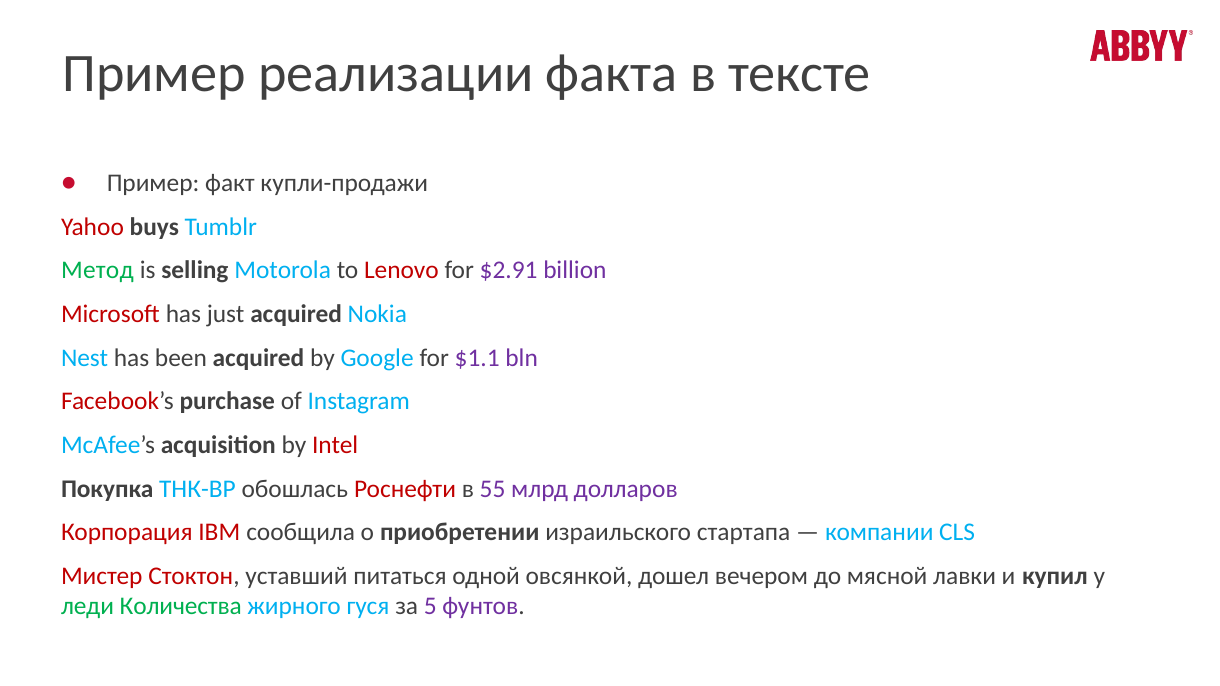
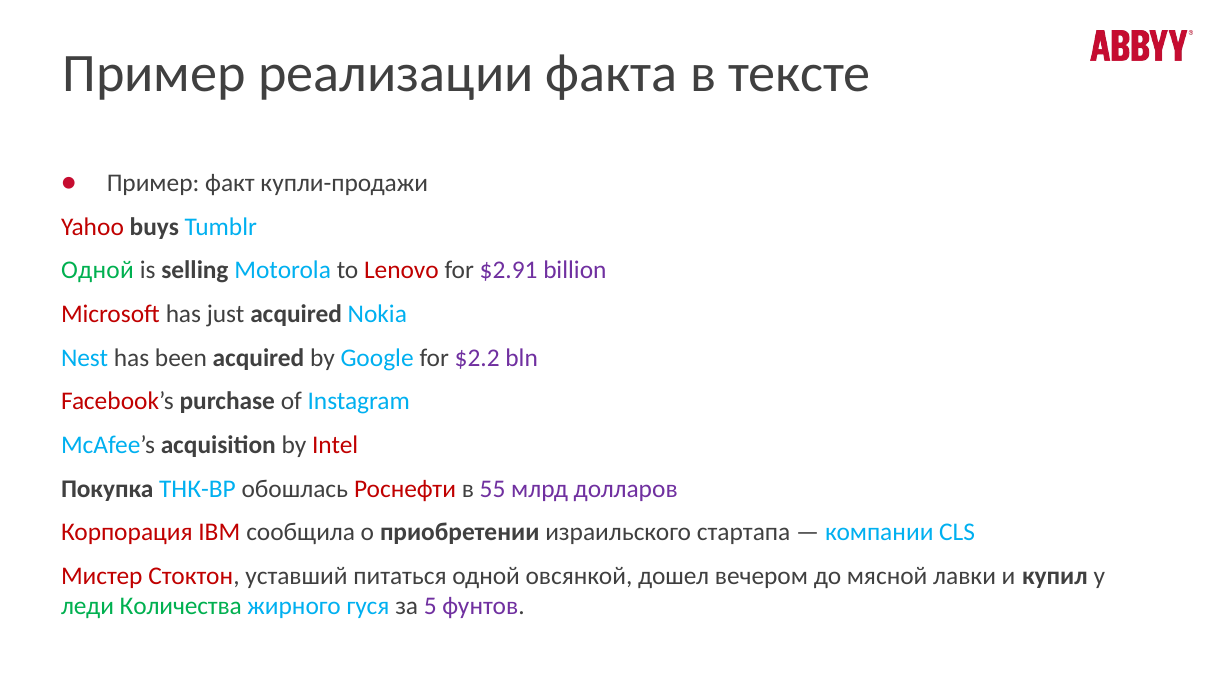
Метод: Метод -> Одной (97, 271)
$1.1: $1.1 -> $2.2 (477, 358)
